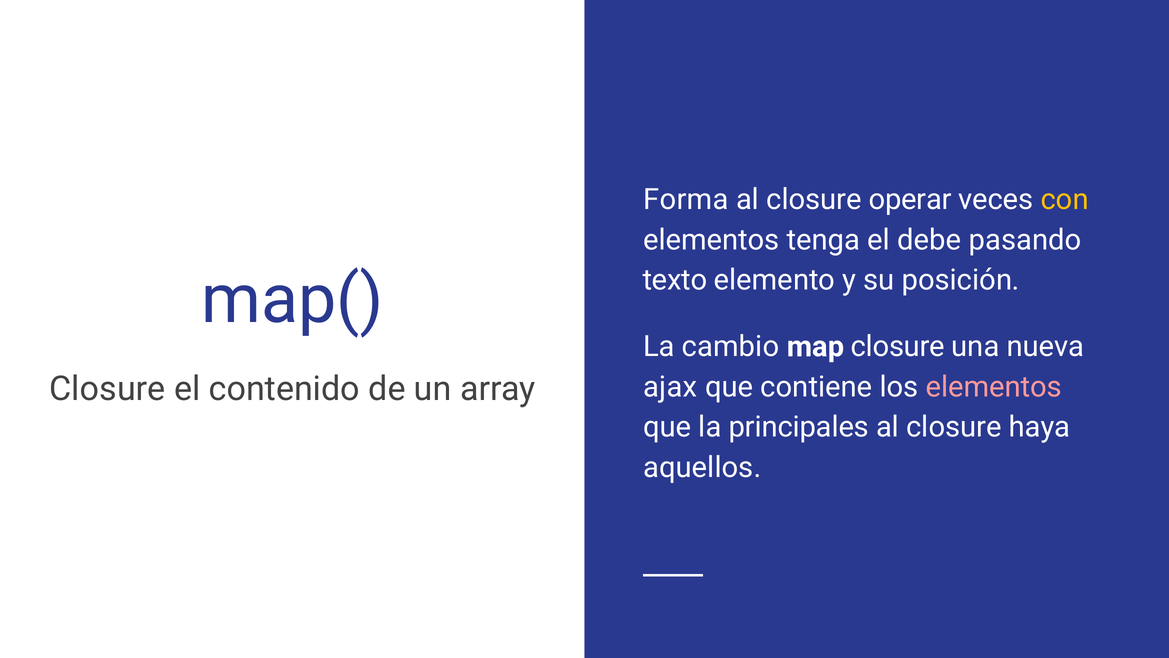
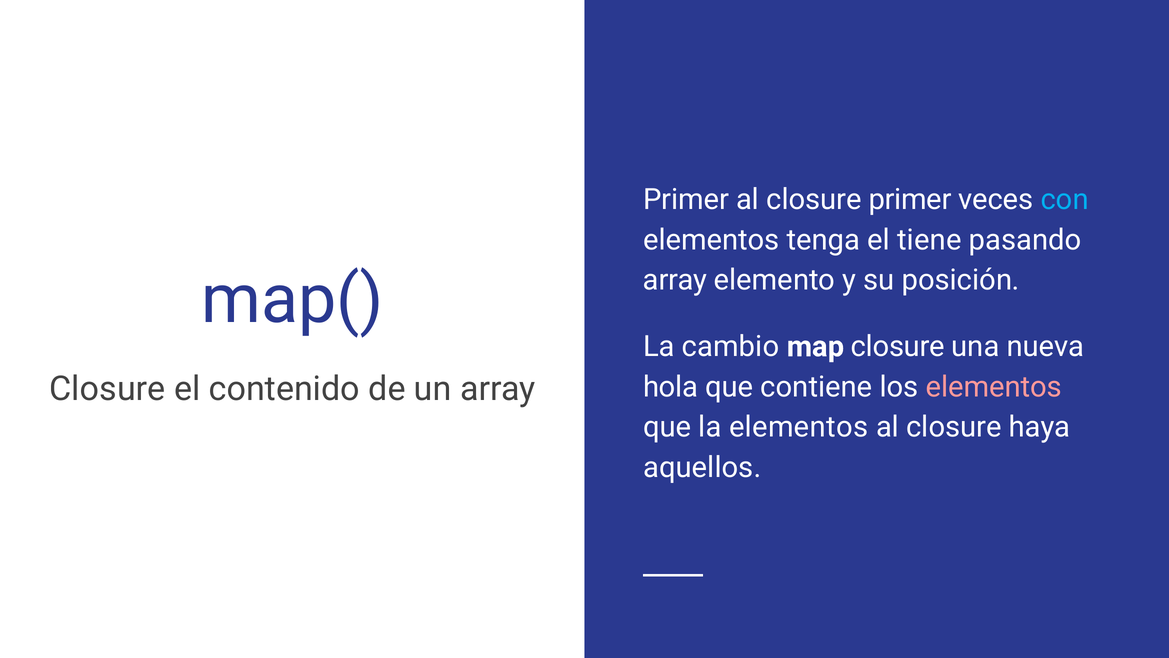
Forma: Forma -> Primer (686, 199)
closure operar: operar -> primer (910, 199)
con colour: yellow -> light blue (1065, 199)
debe: debe -> tiene (929, 240)
texto: texto -> array (675, 280)
ajax: ajax -> hola (671, 387)
la principales: principales -> elementos (799, 427)
